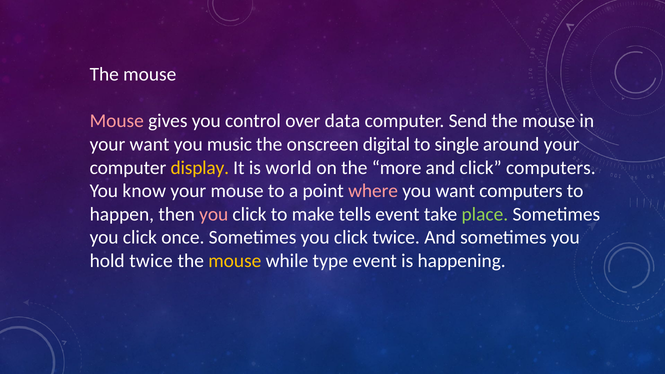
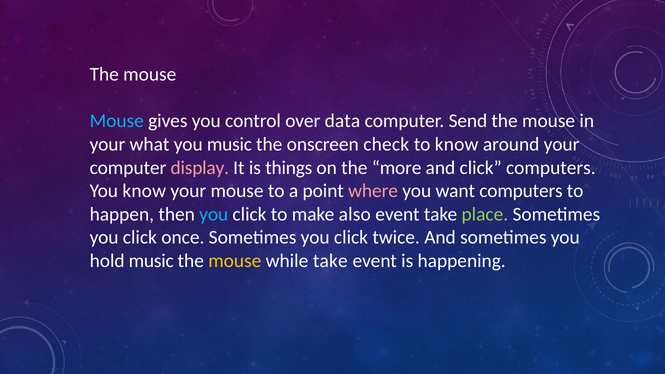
Mouse colour: pink -> light blue (117, 121)
your want: want -> what (150, 144)
digital: digital -> check (386, 144)
to single: single -> know (457, 144)
display colour: yellow -> pink (200, 168)
world: world -> things (289, 168)
you colour: pink -> light blue (214, 214)
tells: tells -> also (355, 214)
hold twice: twice -> music (151, 261)
while type: type -> take (330, 261)
